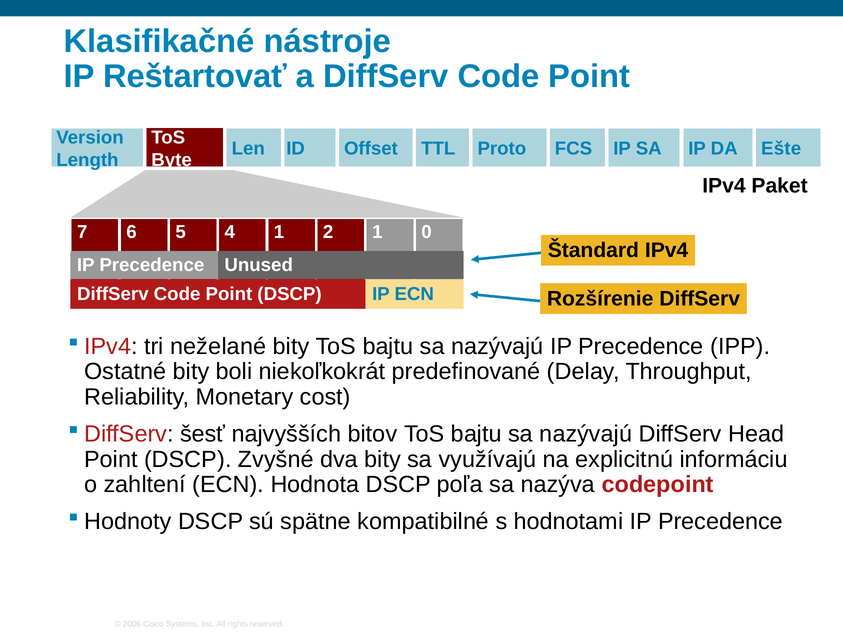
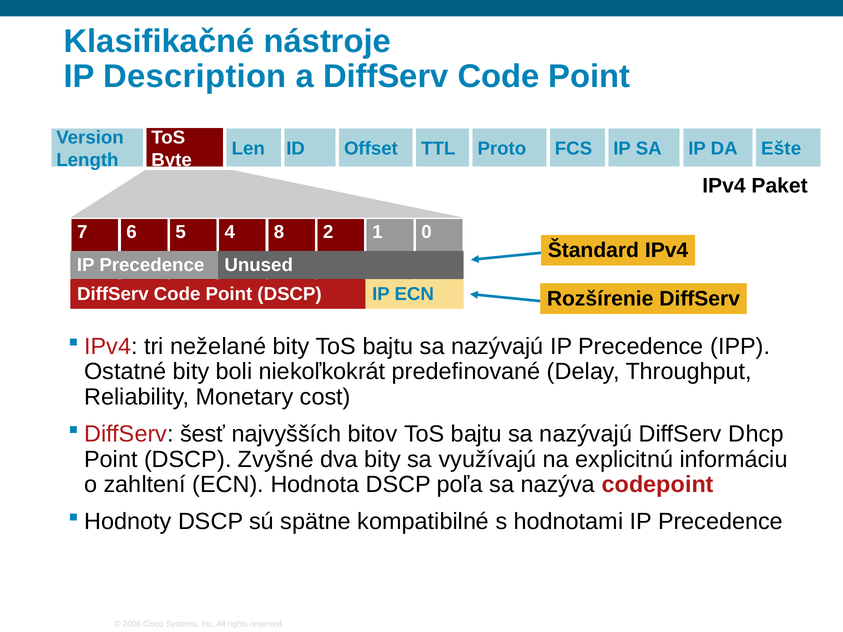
Reštartovať: Reštartovať -> Description (195, 77)
4 1: 1 -> 8 (279, 232)
Head: Head -> Dhcp (756, 434)
